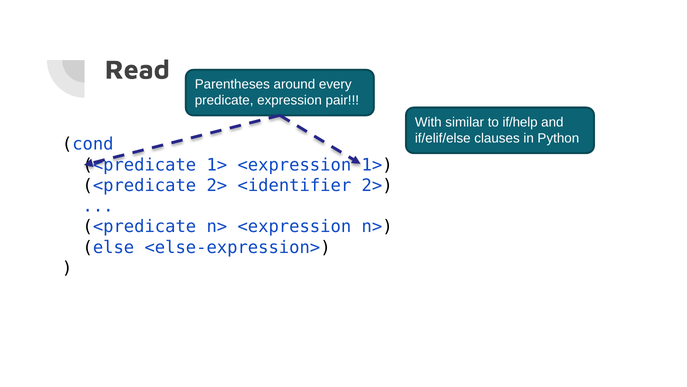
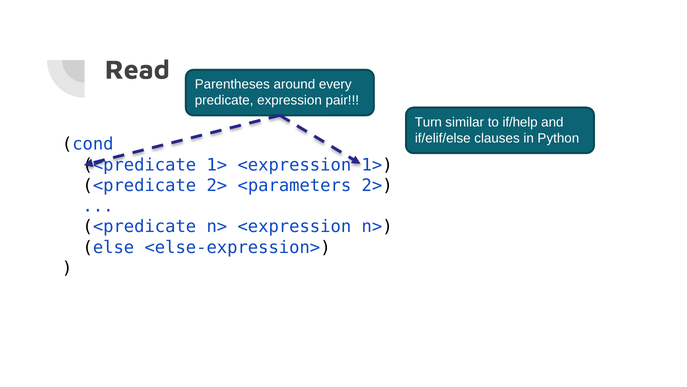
With: With -> Turn (428, 122)
<identifier: <identifier -> <parameters (294, 185)
